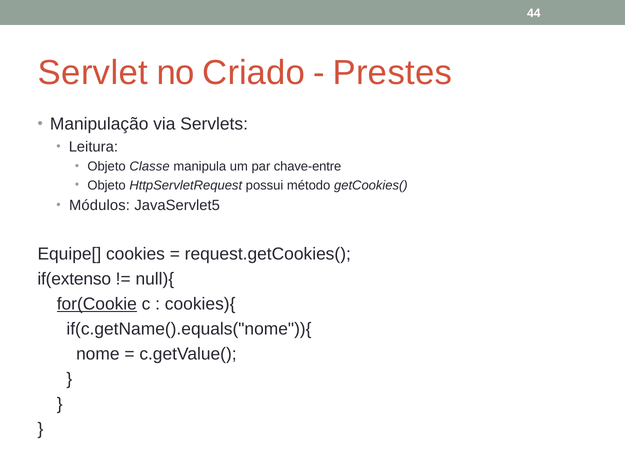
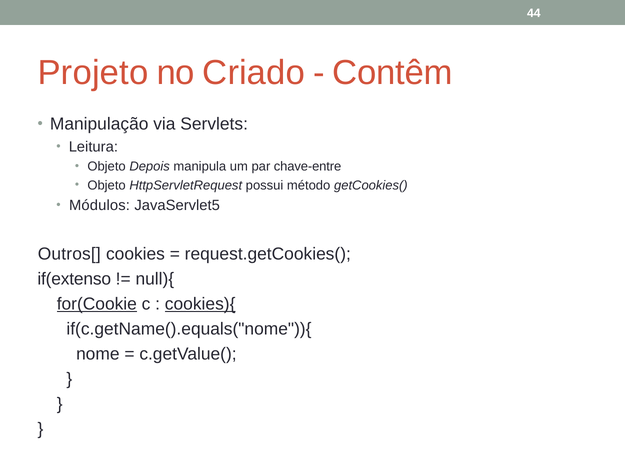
Servlet: Servlet -> Projeto (93, 73)
Prestes: Prestes -> Contêm (393, 73)
Classe: Classe -> Depois (150, 166)
Equipe[: Equipe[ -> Outros[ (69, 254)
cookies){ underline: none -> present (200, 304)
